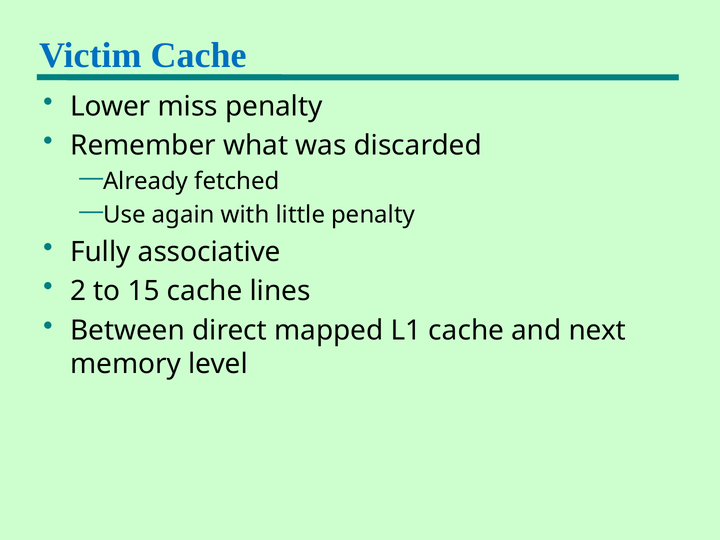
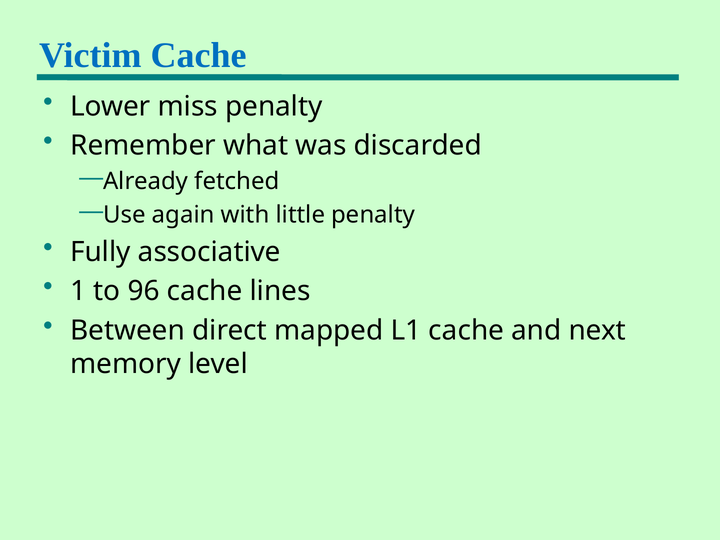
2: 2 -> 1 (78, 291)
15: 15 -> 96 (144, 291)
